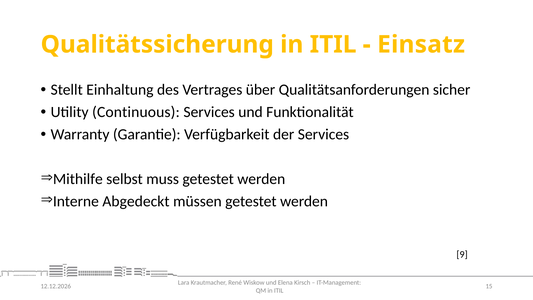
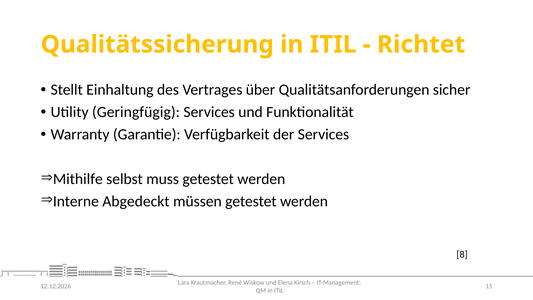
Einsatz: Einsatz -> Richtet (421, 44)
Continuous: Continuous -> Geringfügig (136, 112)
9: 9 -> 8 (462, 254)
